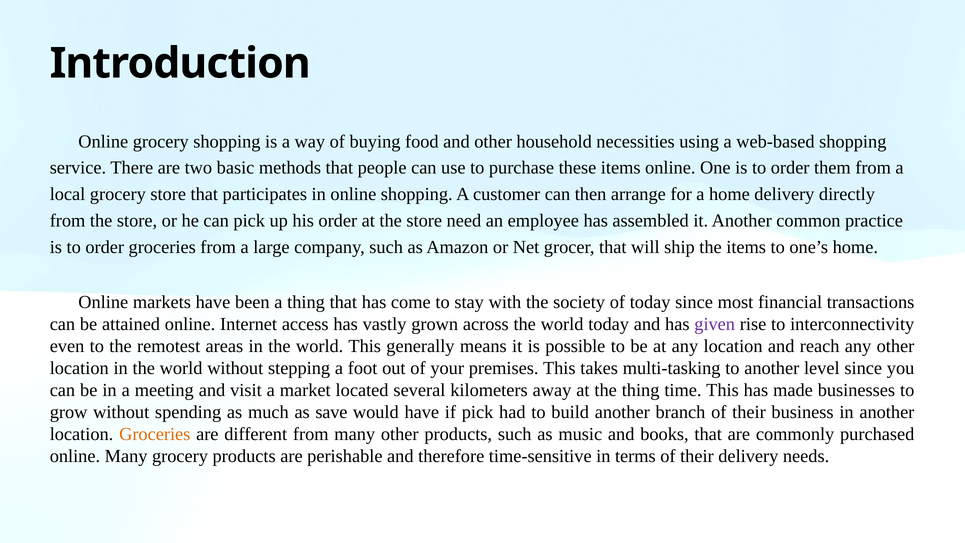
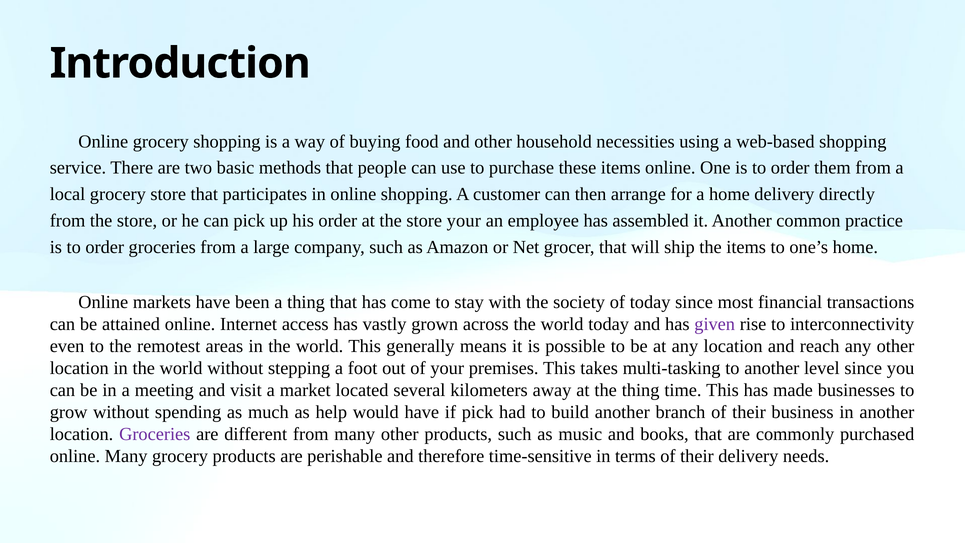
store need: need -> your (464, 221)
save: save -> help (331, 412)
Groceries colour: orange -> purple (155, 434)
